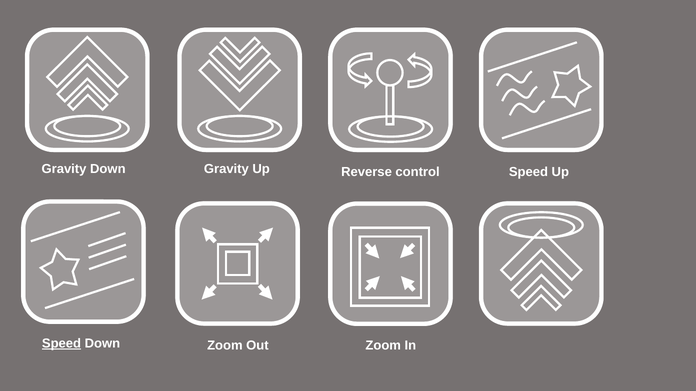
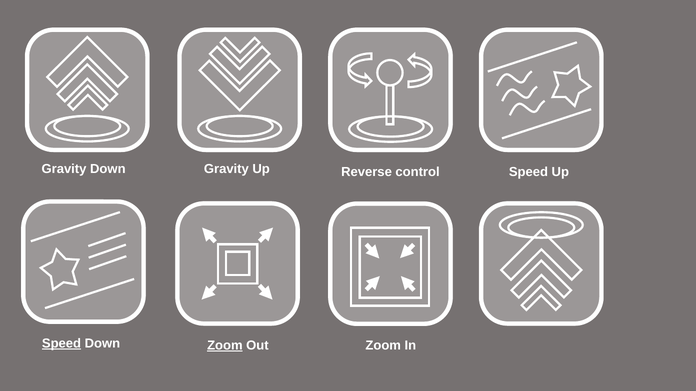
Zoom underline: none -> present (225, 346)
